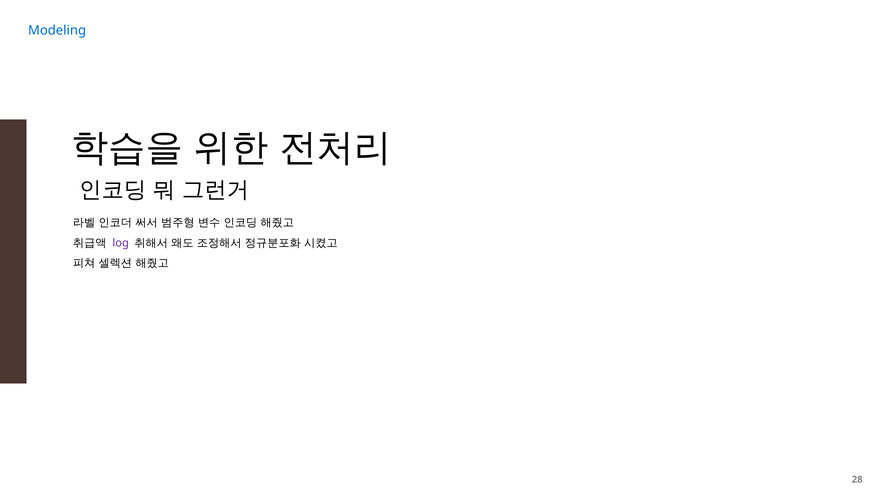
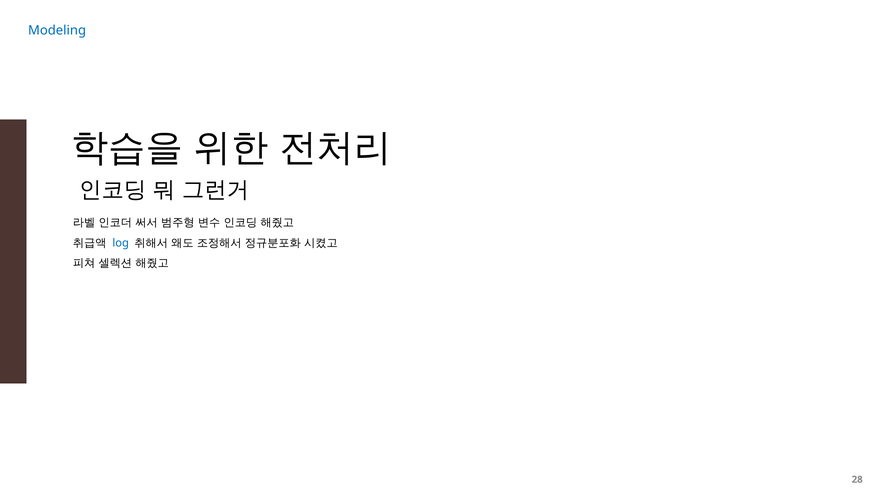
log colour: purple -> blue (121, 243)
